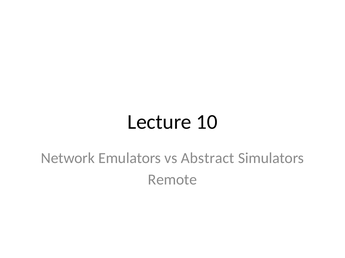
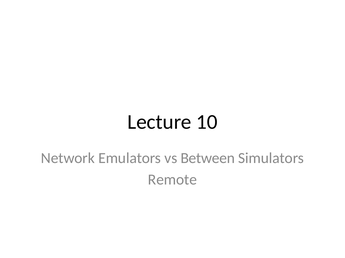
Abstract: Abstract -> Between (208, 159)
